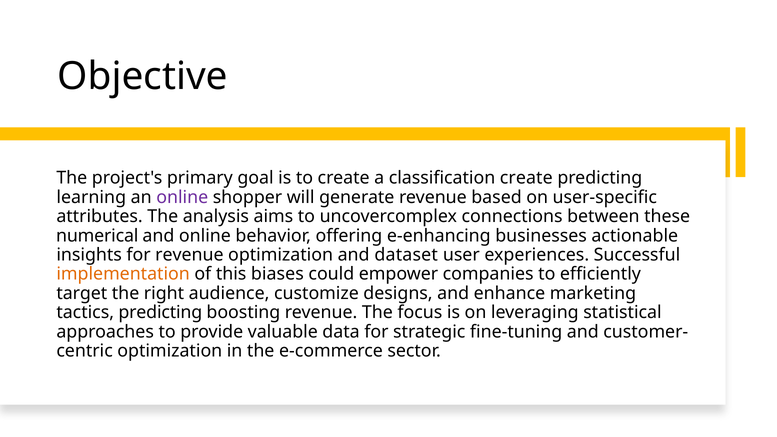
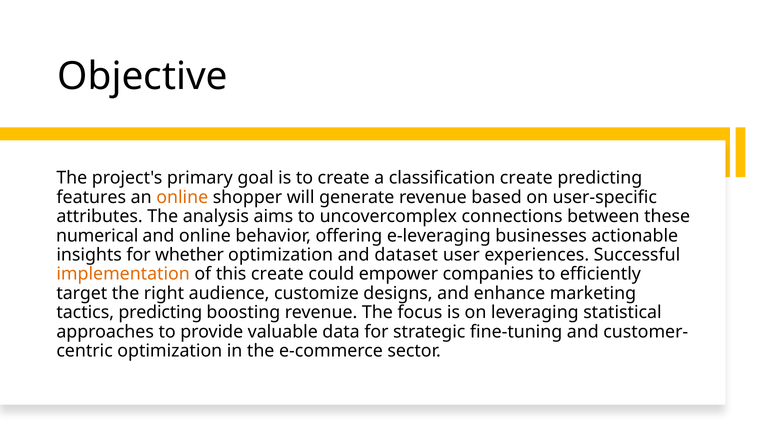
learning: learning -> features (91, 197)
online colour: purple -> orange (182, 197)
e-enhancing: e-enhancing -> e-leveraging (439, 236)
for revenue: revenue -> whether (189, 255)
this biases: biases -> create (277, 274)
